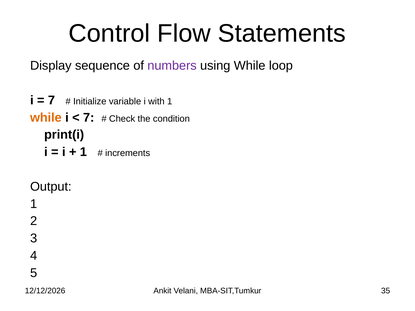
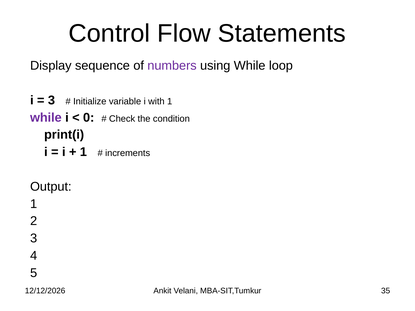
7: 7 -> 3 (51, 100)
while colour: orange -> purple (46, 118)
7: 7 -> 0 (89, 118)
